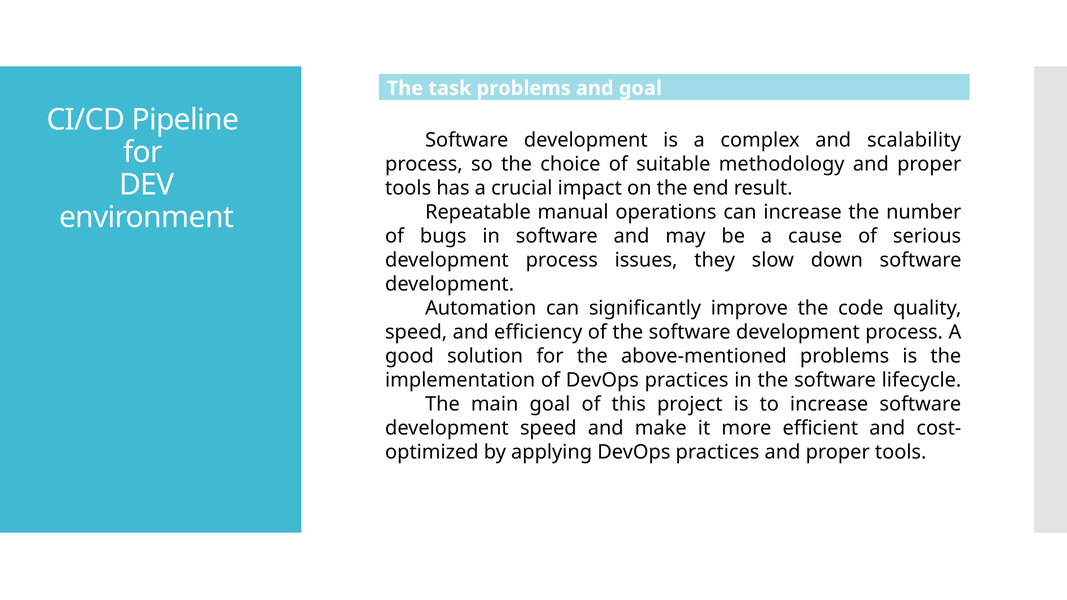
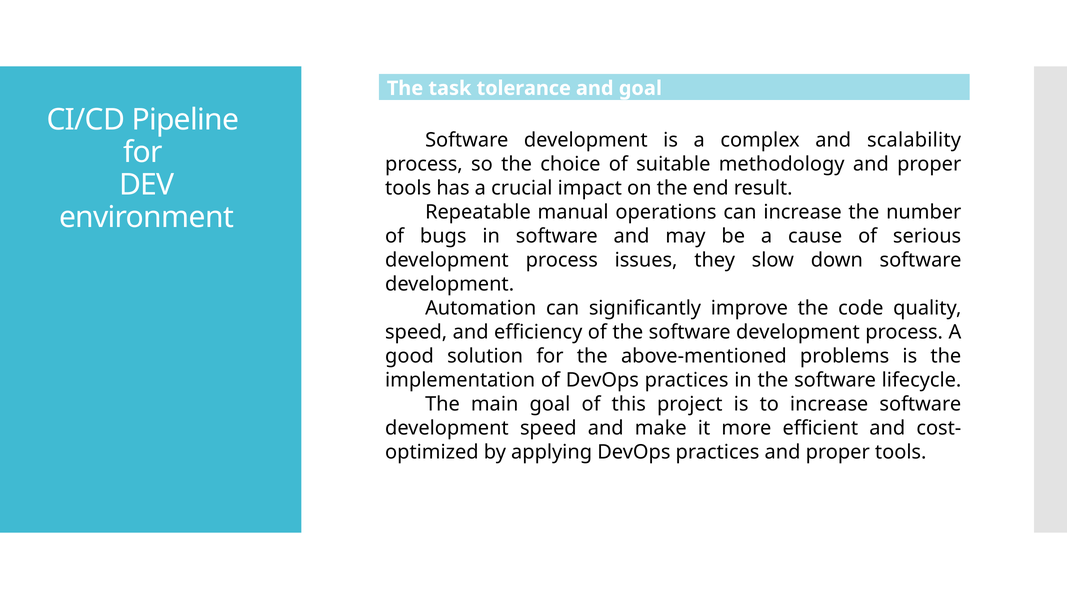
task problems: problems -> tolerance (524, 88)
